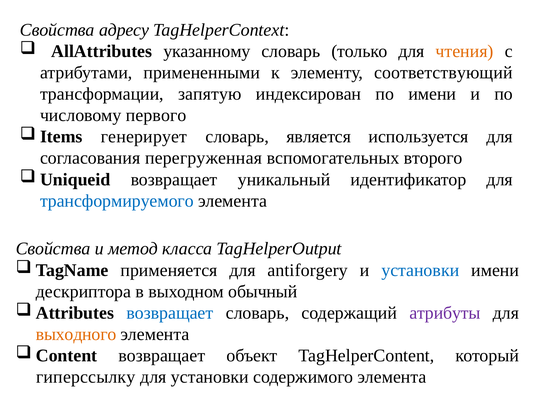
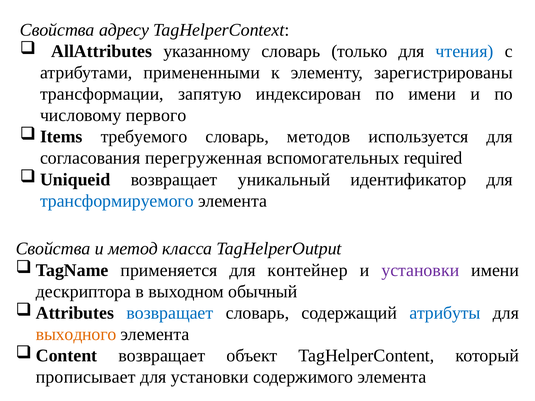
чтения colour: orange -> blue (465, 51)
соответствующий: соответствующий -> зарегистрированы (443, 73)
генерирует: генерирует -> требуемого (144, 137)
является: является -> методов (319, 137)
второго: второго -> required (433, 158)
antiforgery: antiforgery -> контейнер (308, 270)
установки colour: blue -> purple (420, 270)
атрибуты colour: purple -> blue (445, 313)
гиперссылку: гиперссылку -> прописывает (86, 377)
